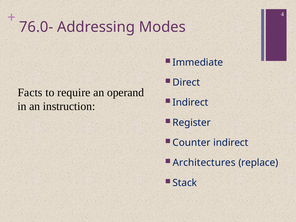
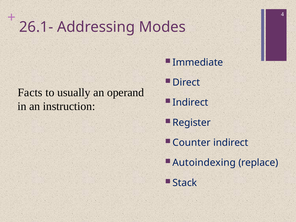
76.0-: 76.0- -> 26.1- (36, 27)
require: require -> usually (74, 92)
Architectures: Architectures -> Autoindexing (204, 163)
